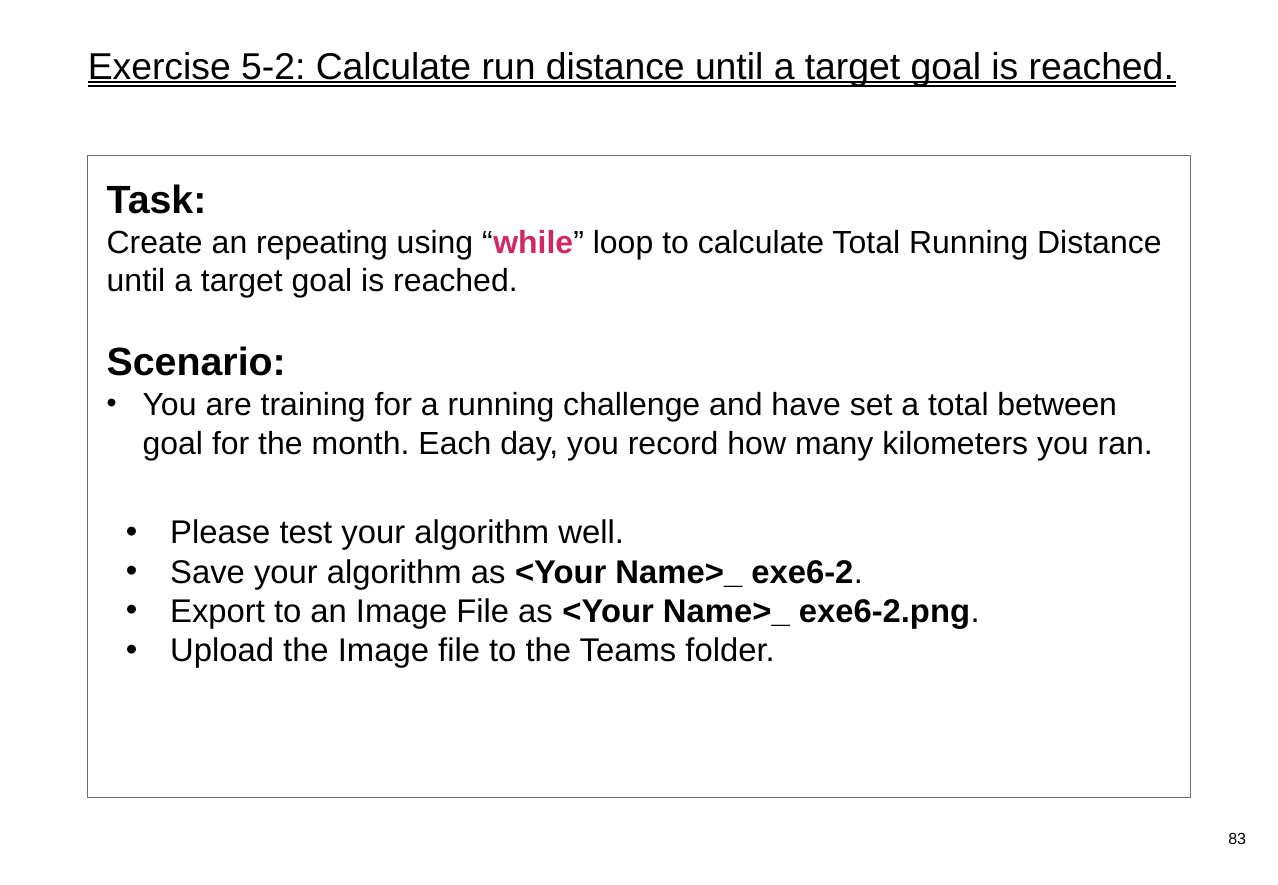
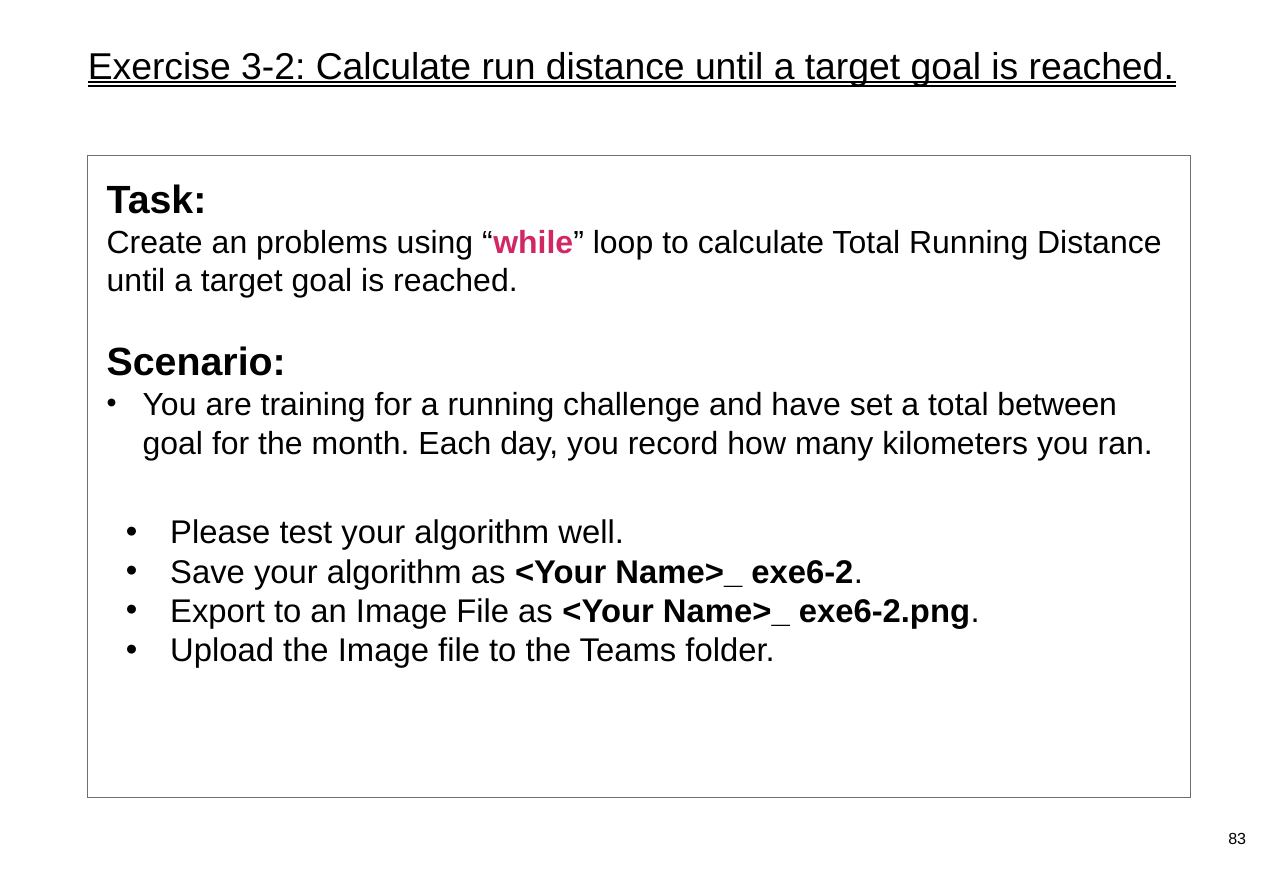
5-2: 5-2 -> 3-2 (273, 67)
repeating: repeating -> problems (322, 243)
